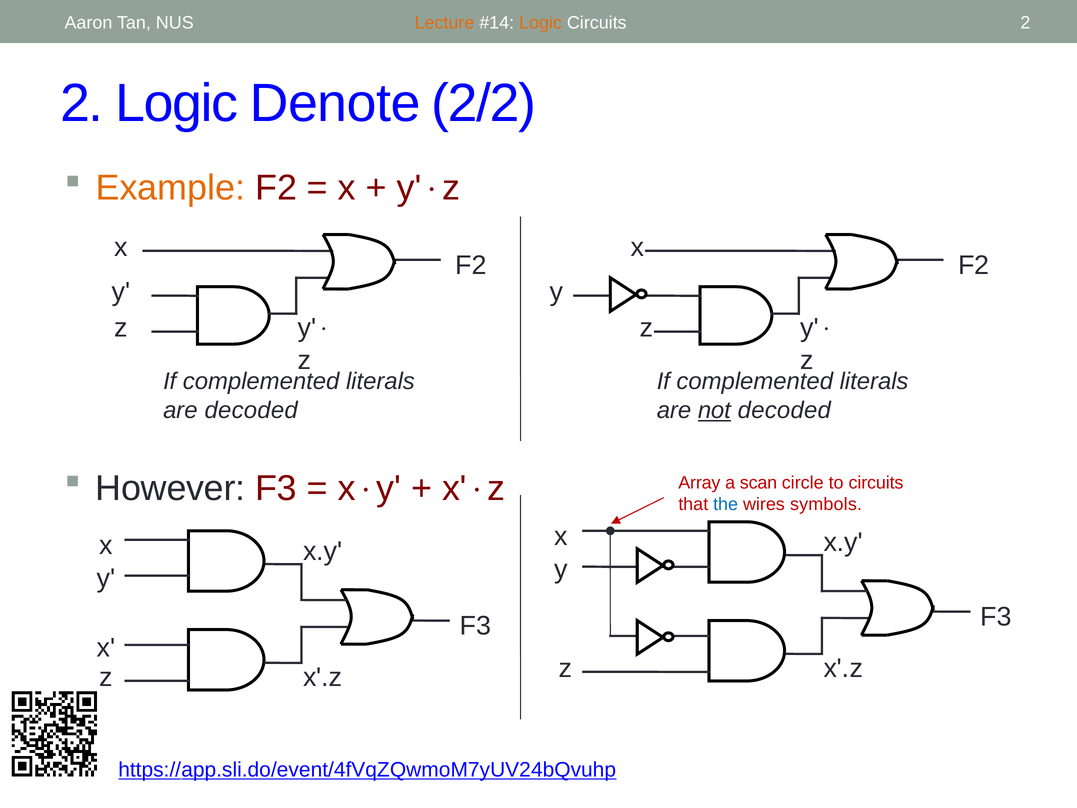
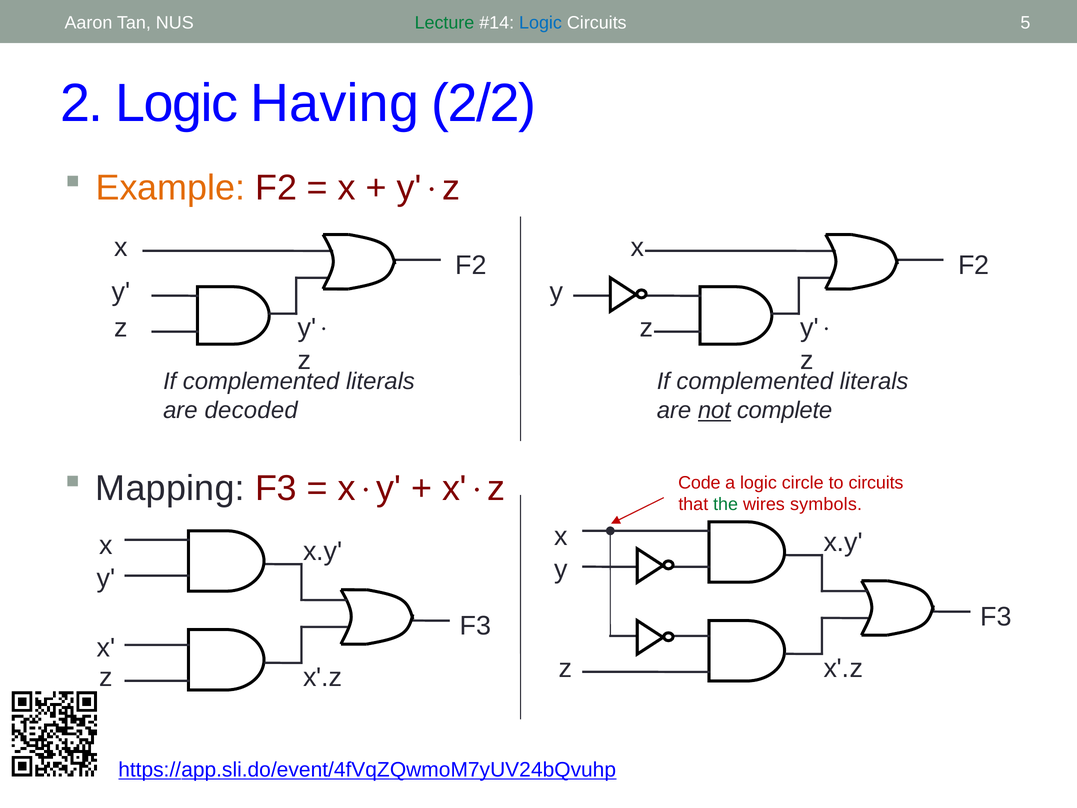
Lecture colour: orange -> green (444, 23)
Logic colour: orange -> blue (541, 23)
Circuits 2: 2 -> 5 (1025, 23)
Denote: Denote -> Having (335, 103)
not decoded: decoded -> complete (785, 410)
However: However -> Mapping (170, 488)
Array: Array -> Code (699, 483)
a scan: scan -> logic (758, 483)
the colour: blue -> green (726, 504)
